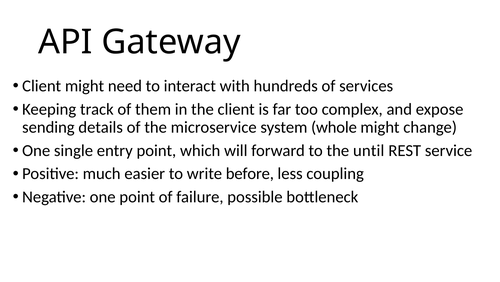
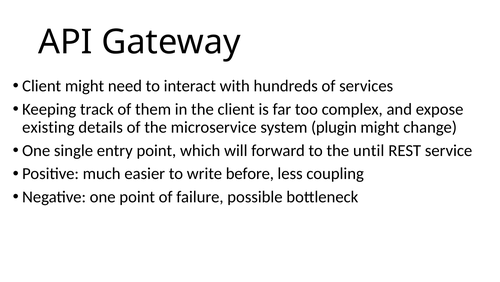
sending: sending -> existing (48, 127)
whole: whole -> plugin (334, 127)
